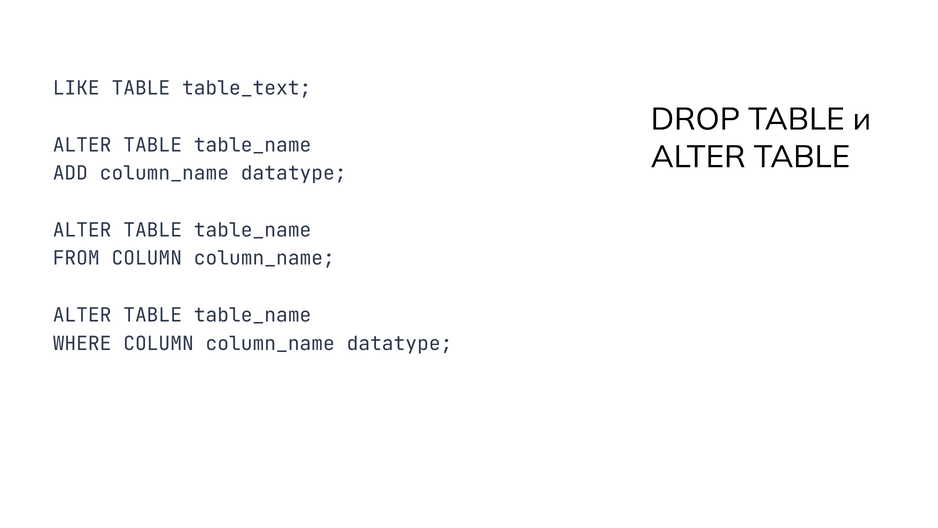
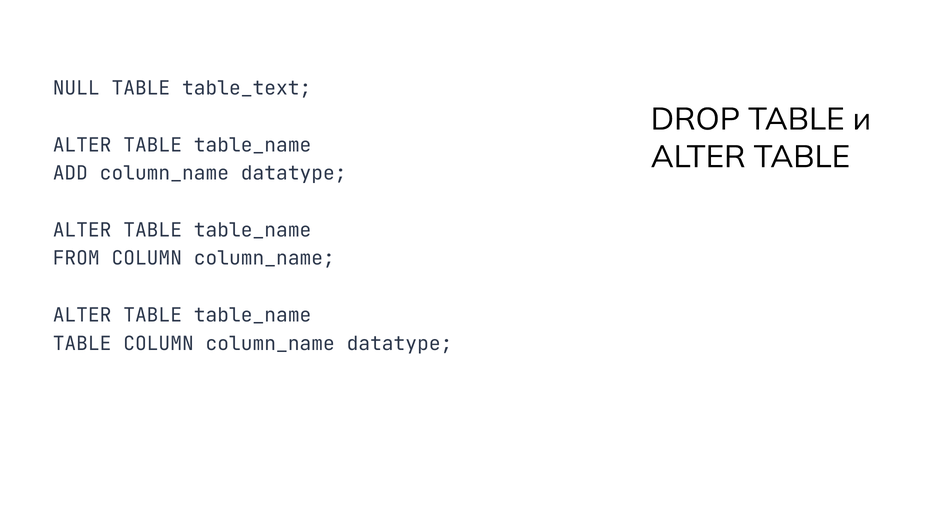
LIKE: LIKE -> NULL (76, 88)
WHERE: WHERE -> TABLE (82, 343)
